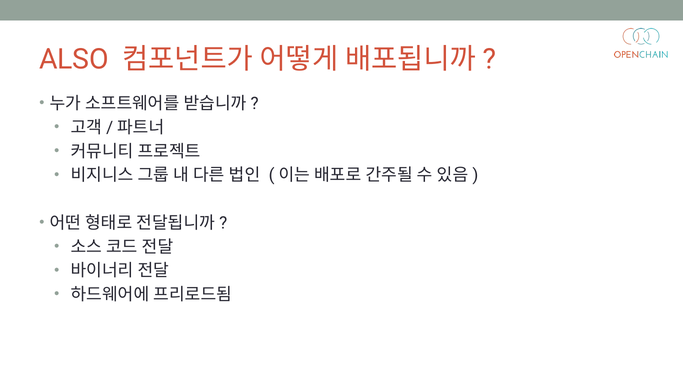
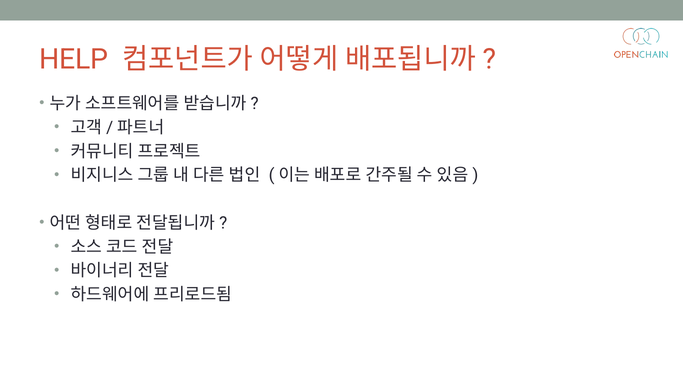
ALSO: ALSO -> HELP (74, 60)
